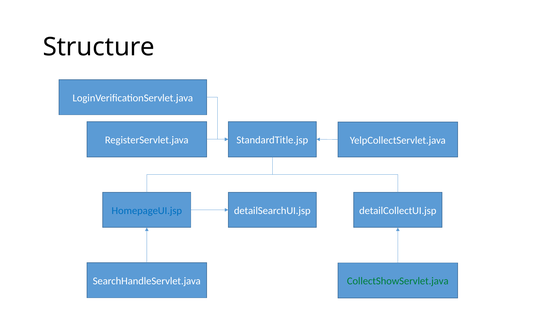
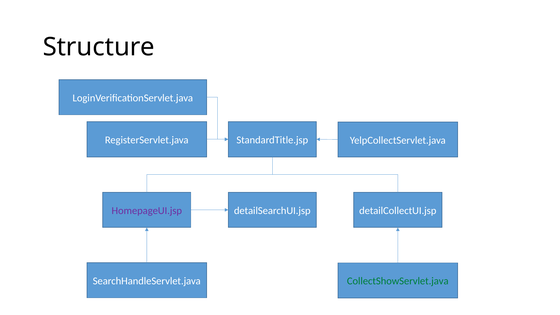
HomepageUI.jsp colour: blue -> purple (147, 211)
